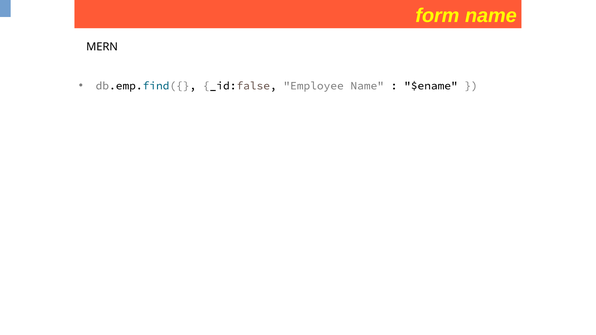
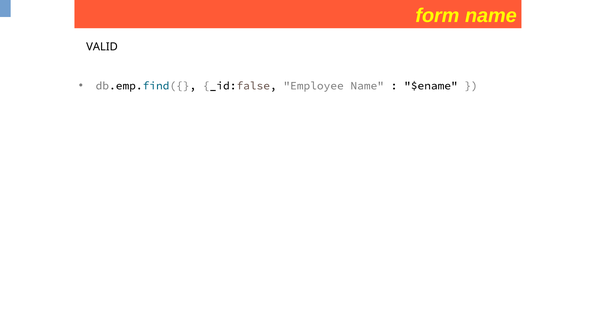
MERN: MERN -> VALID (102, 47)
